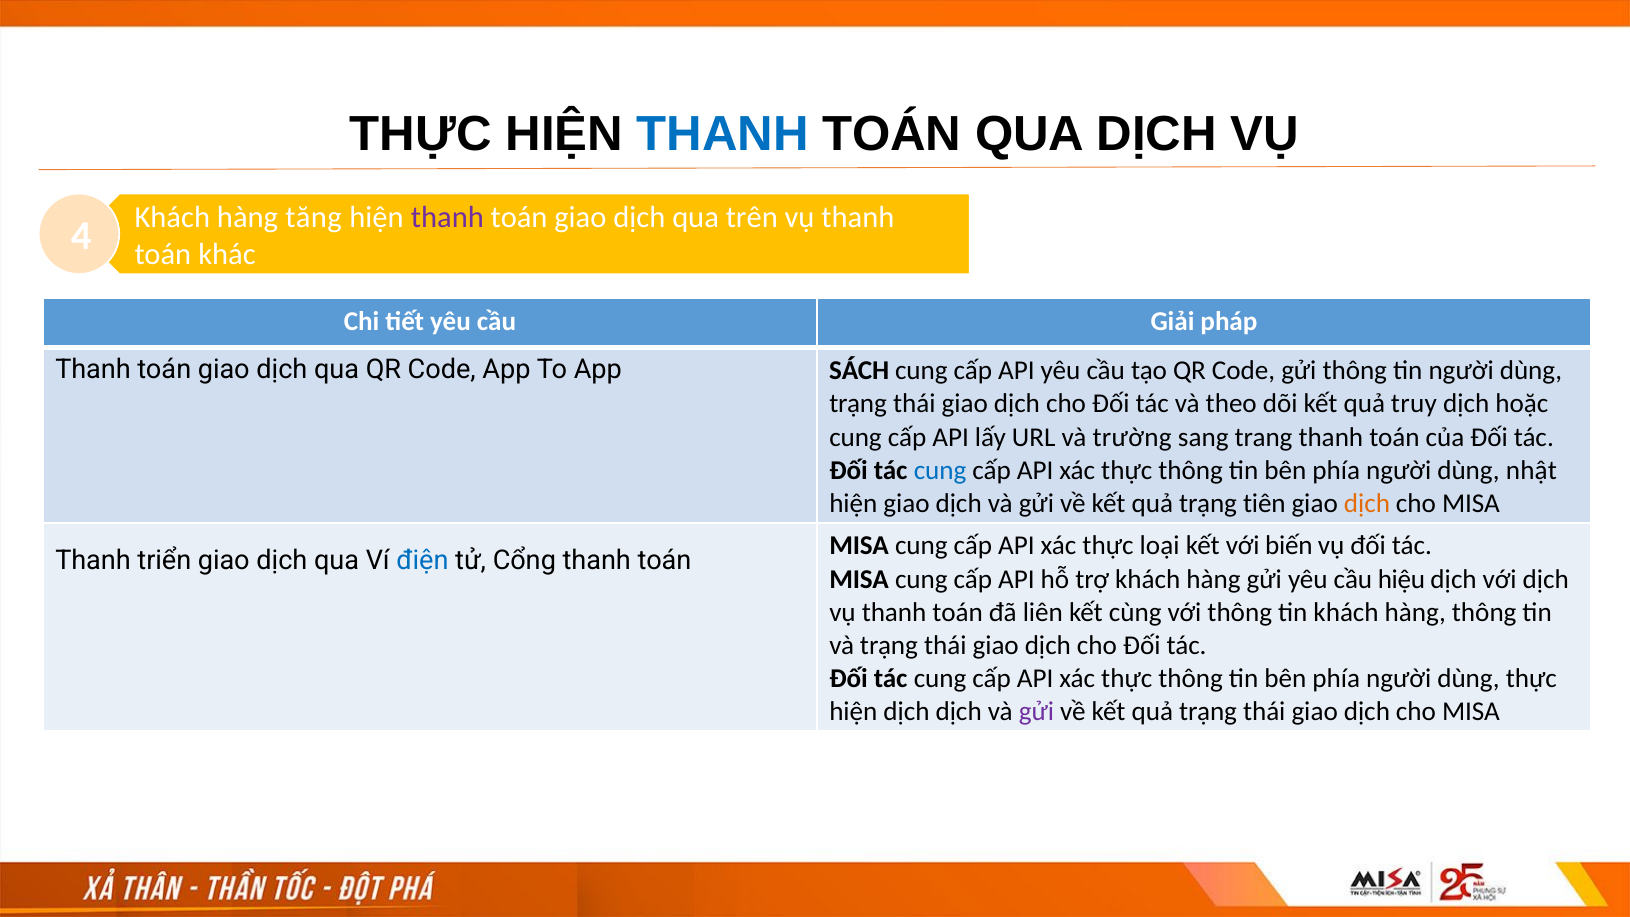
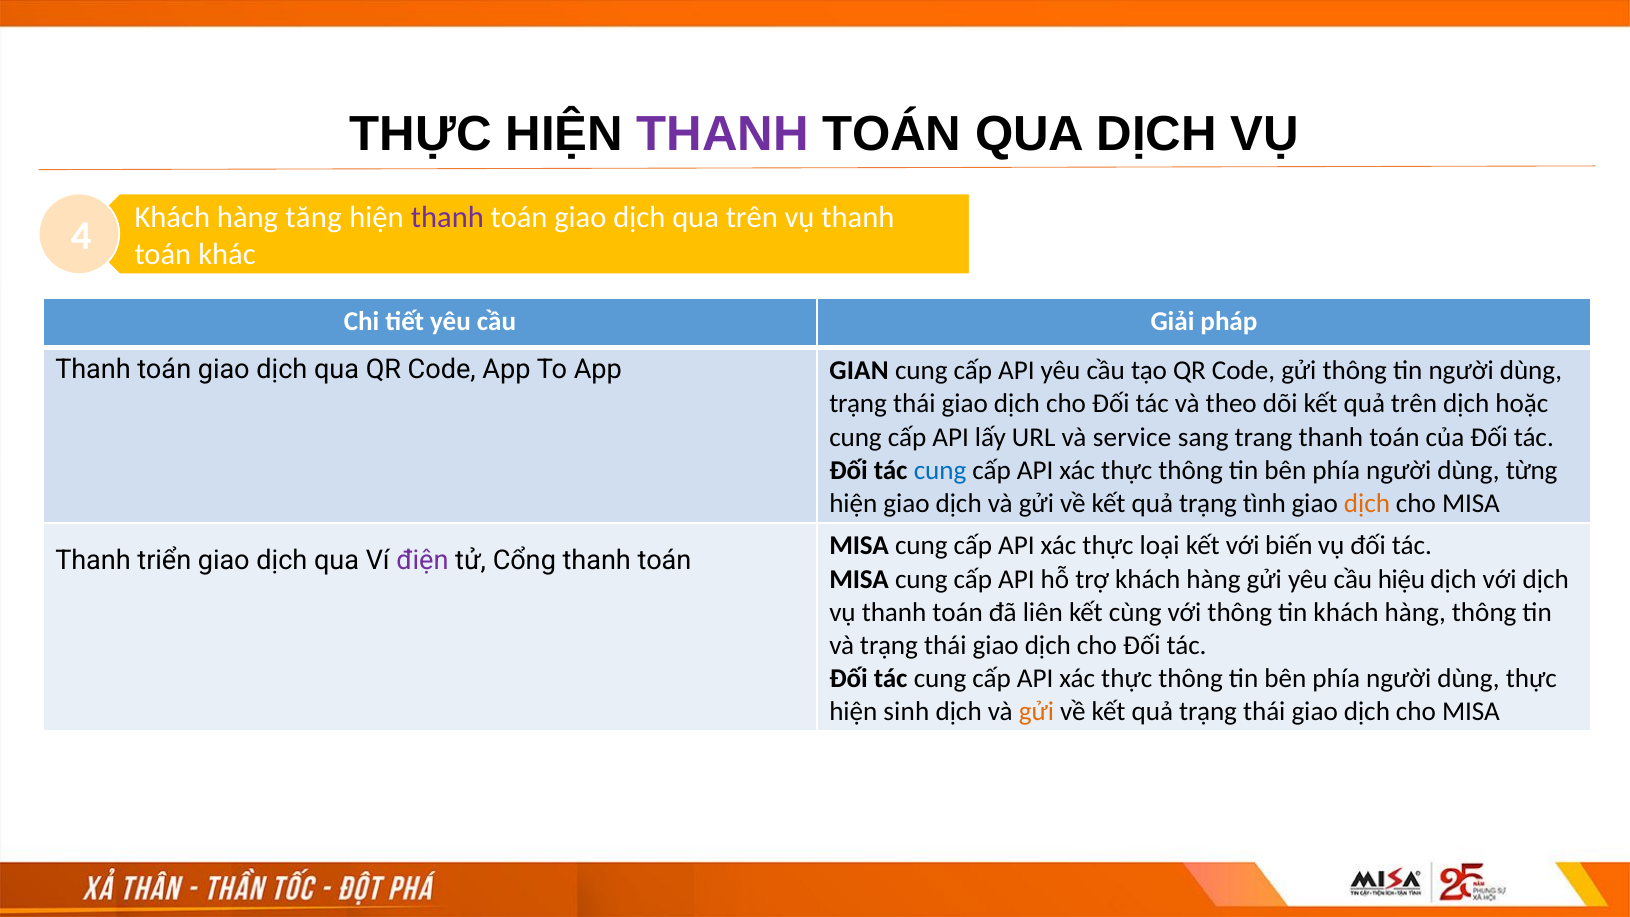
THANH colour: blue -> purple (723, 134)
SÁCH: SÁCH -> GIAN (859, 371)
quả truy: truy -> trên (1414, 404)
trường: trường -> service (1132, 437)
nhật: nhật -> từng (1532, 470)
tiên: tiên -> tình (1264, 503)
điện colour: blue -> purple (422, 561)
hiện dịch: dịch -> sinh (906, 712)
gửi colour: purple -> orange (1036, 712)
